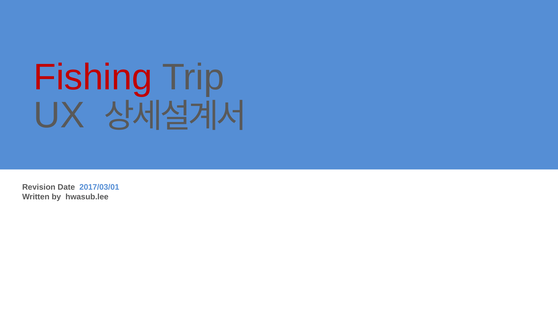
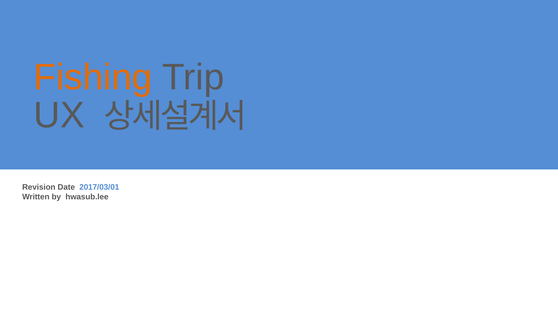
Fishing colour: red -> orange (93, 77)
